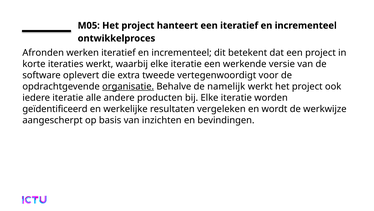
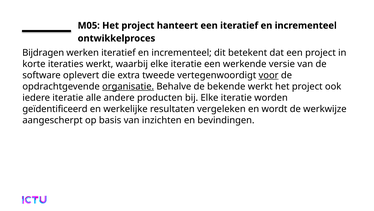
Afronden: Afronden -> Bijdragen (43, 53)
voor underline: none -> present (269, 75)
namelijk: namelijk -> bekende (226, 86)
